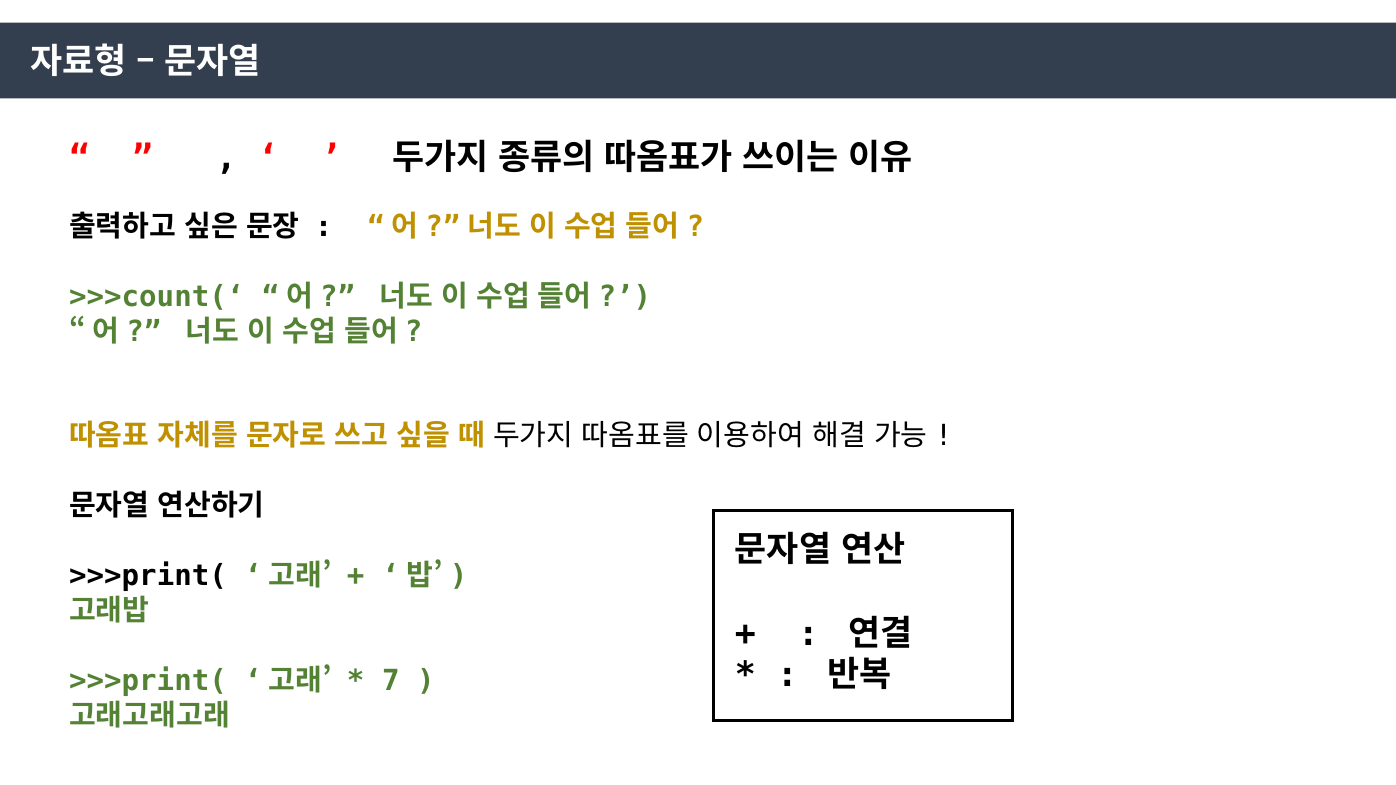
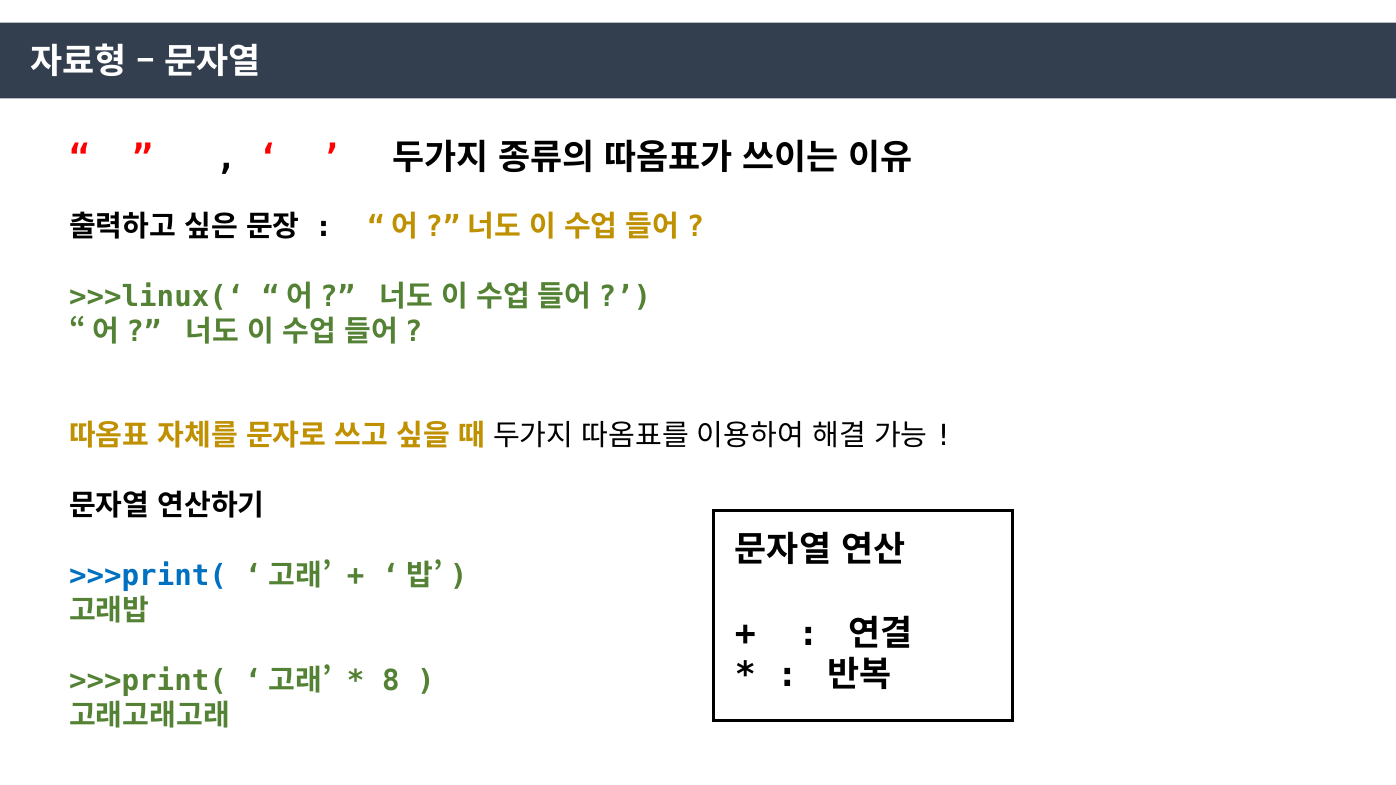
>>>count(‘: >>>count(‘ -> >>>linux(‘ (157, 297)
>>>print( colour: black -> blue (148, 576)
7: 7 -> 8 (391, 681)
